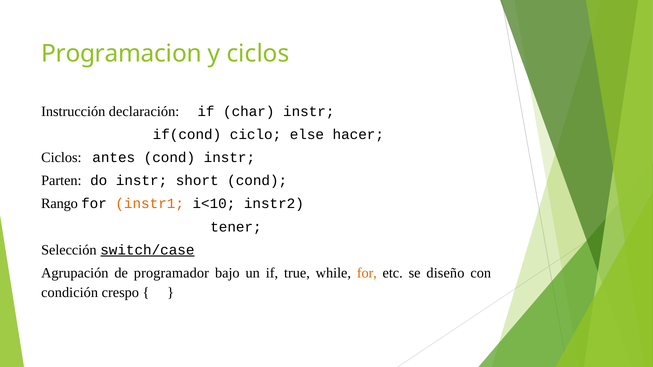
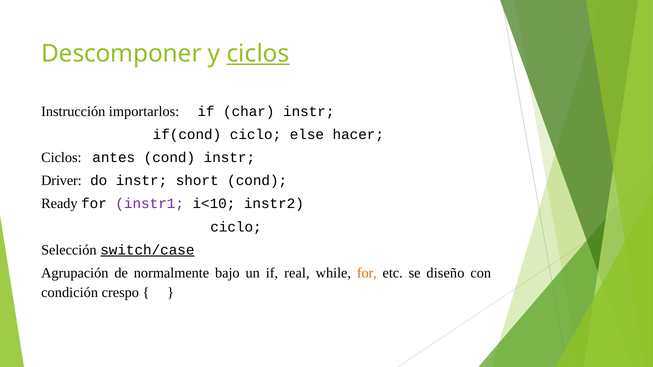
Programacion: Programacion -> Descomponer (121, 54)
ciclos underline: none -> present (258, 54)
declaración: declaración -> importarlos (144, 112)
Parten: Parten -> Driver (61, 181)
Rango: Rango -> Ready (59, 204)
instr1 colour: orange -> purple (150, 204)
tener: tener -> ciclo (236, 227)
programador: programador -> normalmente (171, 273)
true: true -> real (297, 273)
